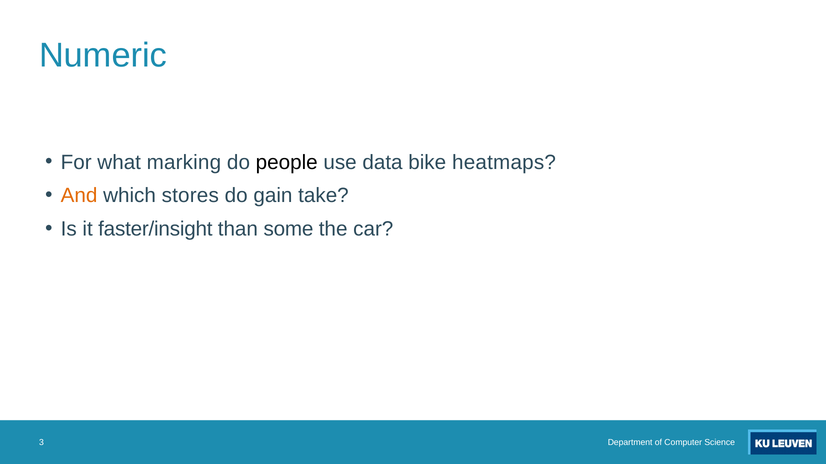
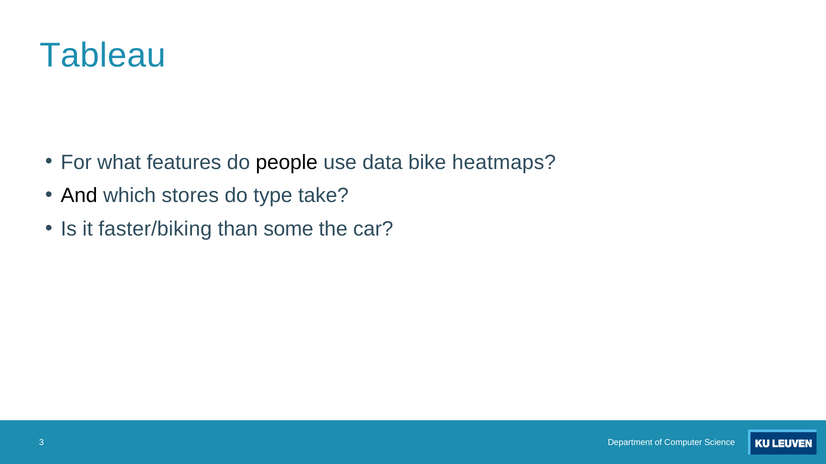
Numeric: Numeric -> Tableau (103, 55)
marking: marking -> features (184, 163)
And colour: orange -> black (79, 196)
gain: gain -> type (273, 196)
faster/insight: faster/insight -> faster/biking (155, 229)
